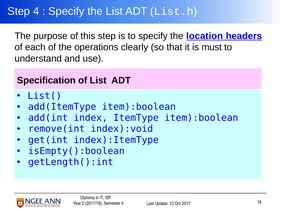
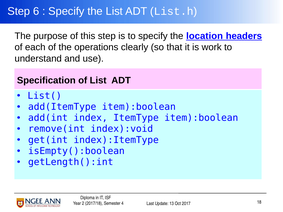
Step 4: 4 -> 6 (36, 11)
must: must -> work (212, 47)
